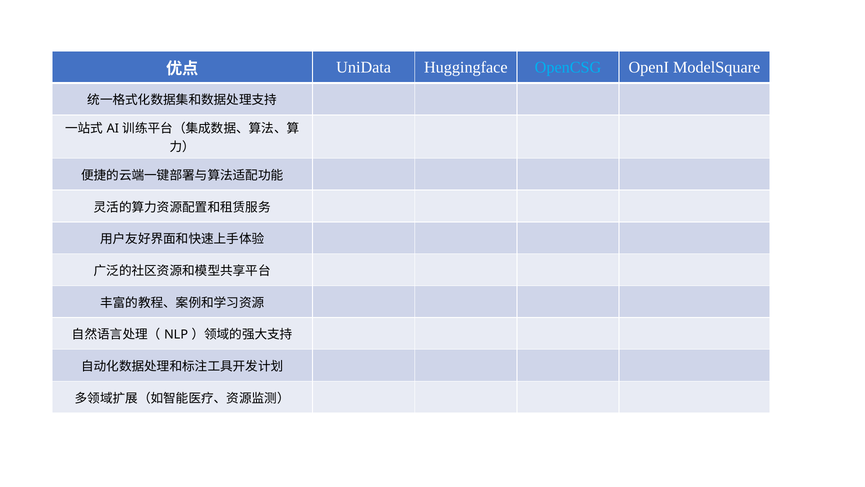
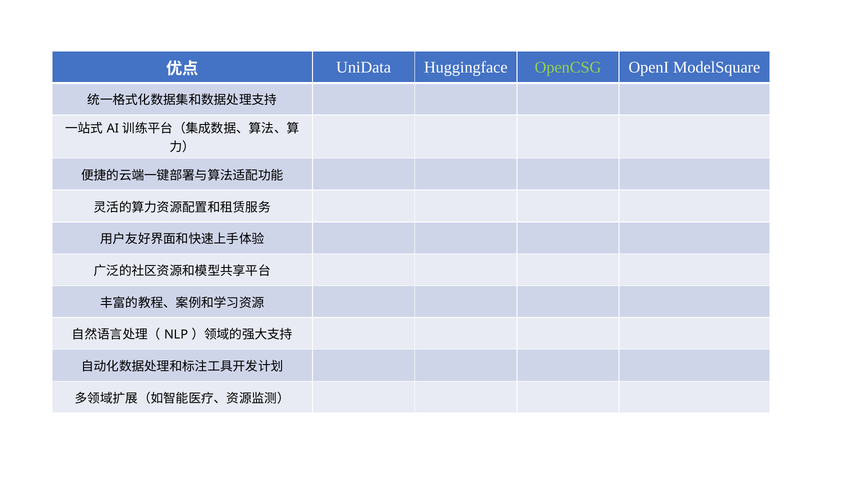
OpenCSG colour: light blue -> light green (568, 67)
